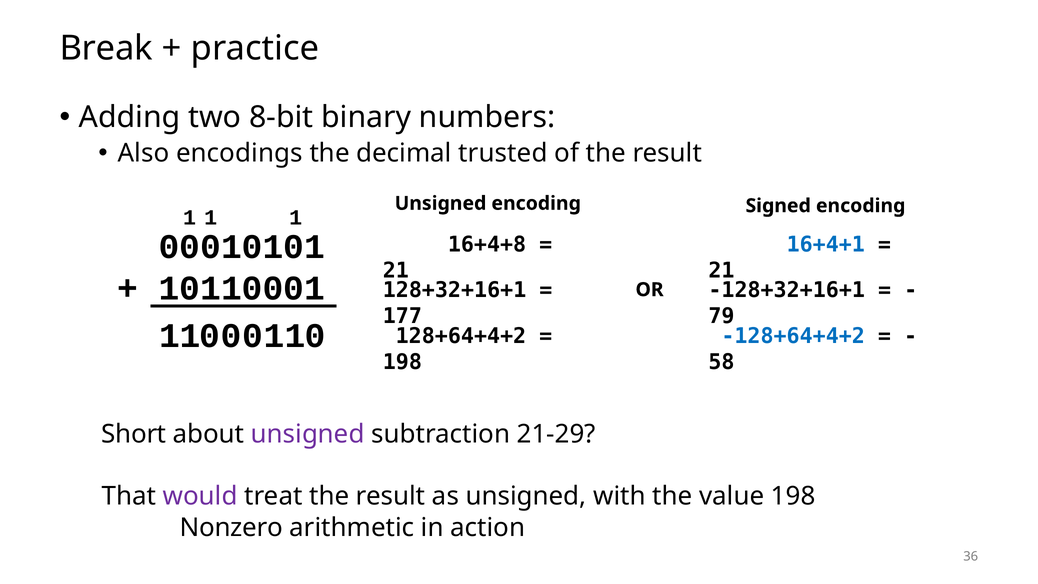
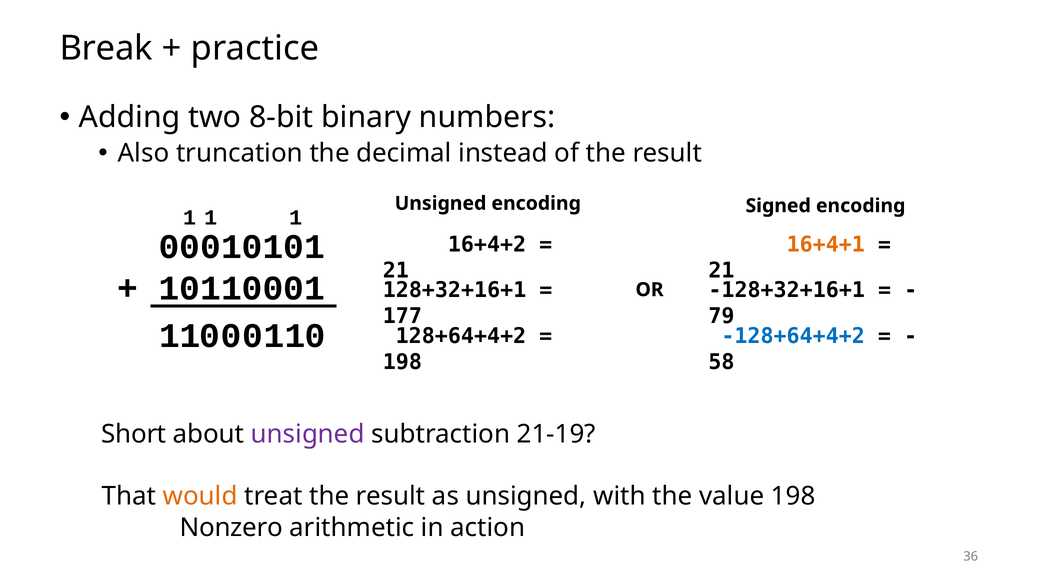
encodings: encodings -> truncation (239, 153)
trusted: trusted -> instead (503, 153)
16+4+8: 16+4+8 -> 16+4+2 (487, 245)
16+4+1 colour: blue -> orange (826, 245)
21-29: 21-29 -> 21-19 (556, 434)
would colour: purple -> orange (200, 496)
